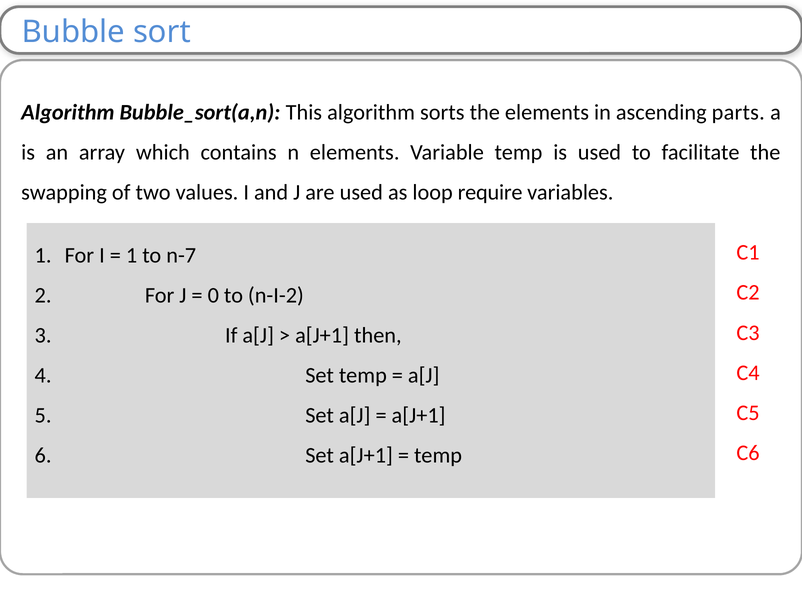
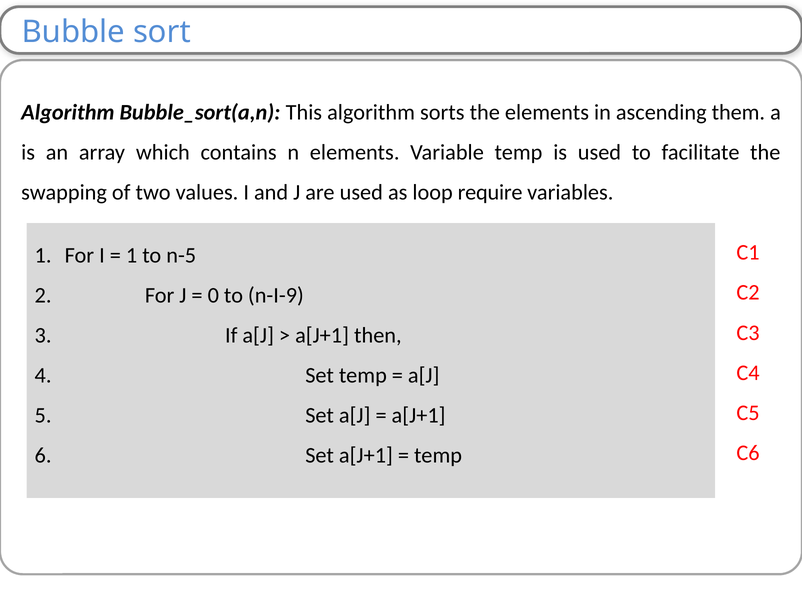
parts: parts -> them (738, 112)
n-7: n-7 -> n-5 (181, 255)
n-I-2: n-I-2 -> n-I-9 (276, 296)
